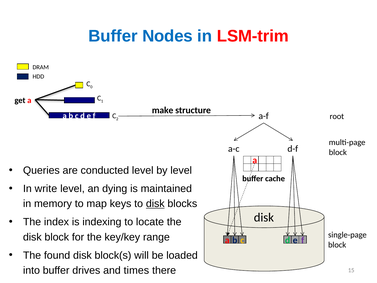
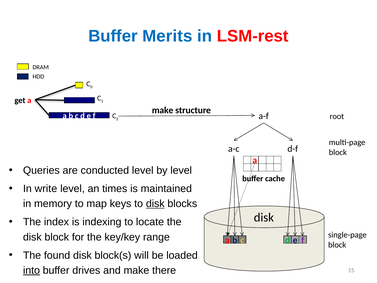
Nodes: Nodes -> Merits (167, 36)
LSM-trim: LSM-trim -> LSM-rest (253, 36)
dying: dying -> times (115, 188)
into underline: none -> present (31, 270)
and times: times -> make (136, 270)
